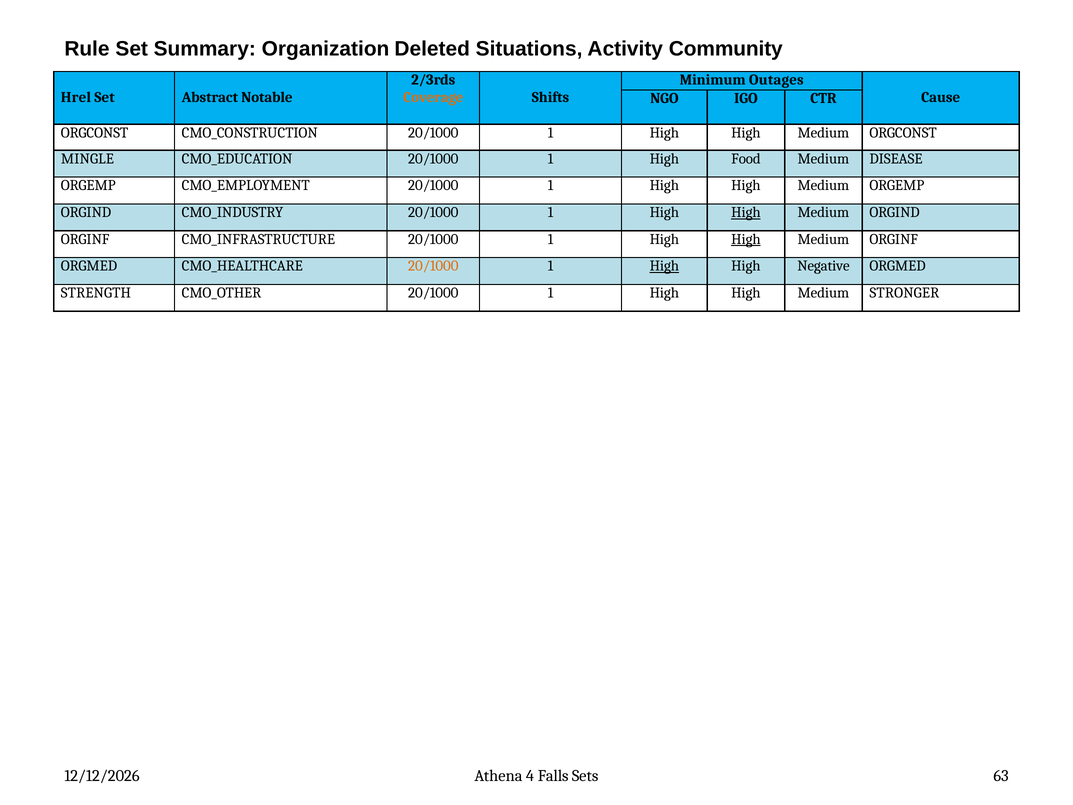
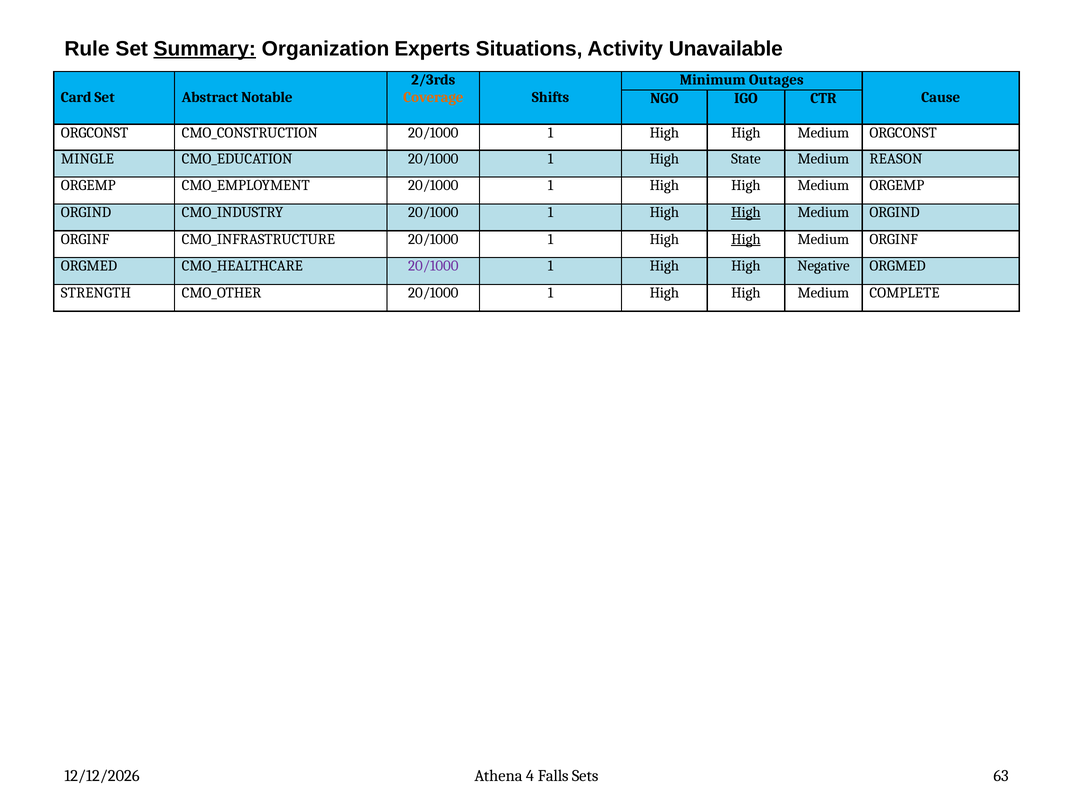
Summary underline: none -> present (205, 49)
Deleted: Deleted -> Experts (432, 49)
Community: Community -> Unavailable (726, 49)
Hrel: Hrel -> Card (76, 97)
Food: Food -> State (746, 159)
DISEASE: DISEASE -> REASON (896, 159)
20/1000 colour: orange -> purple (433, 266)
High underline: present -> none (664, 266)
STRONGER: STRONGER -> COMPLETE (904, 293)
